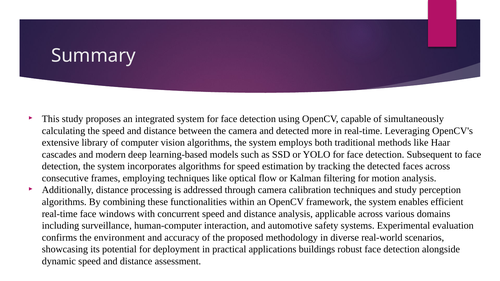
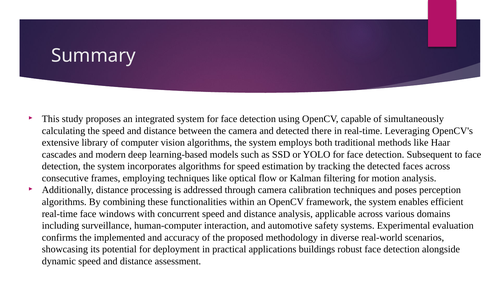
more: more -> there (322, 131)
and study: study -> poses (406, 190)
environment: environment -> implemented (120, 238)
